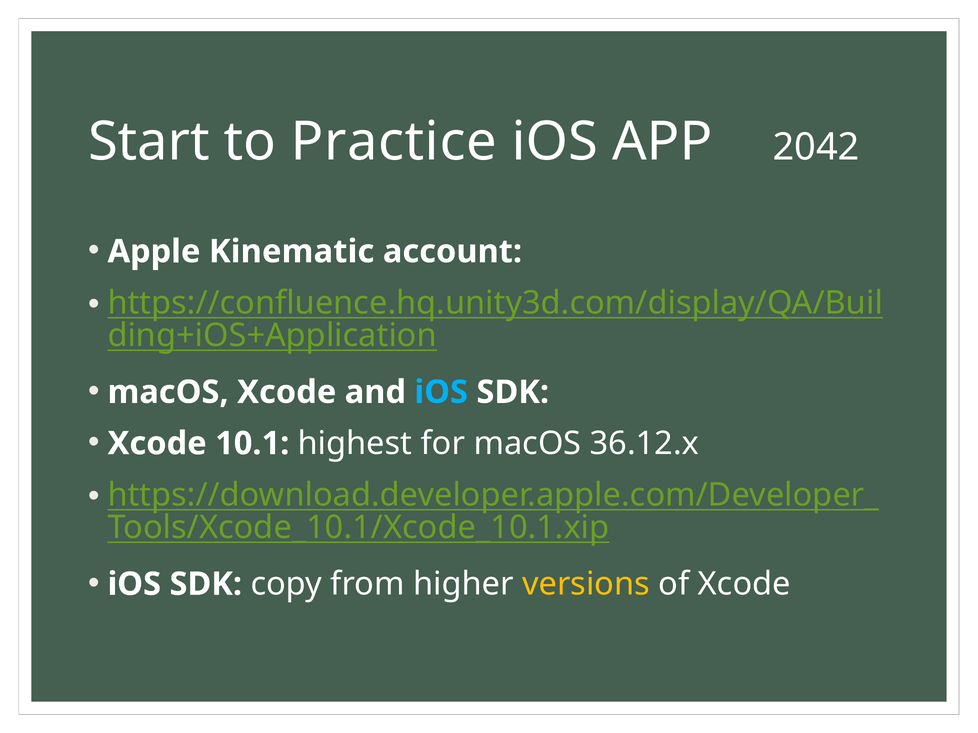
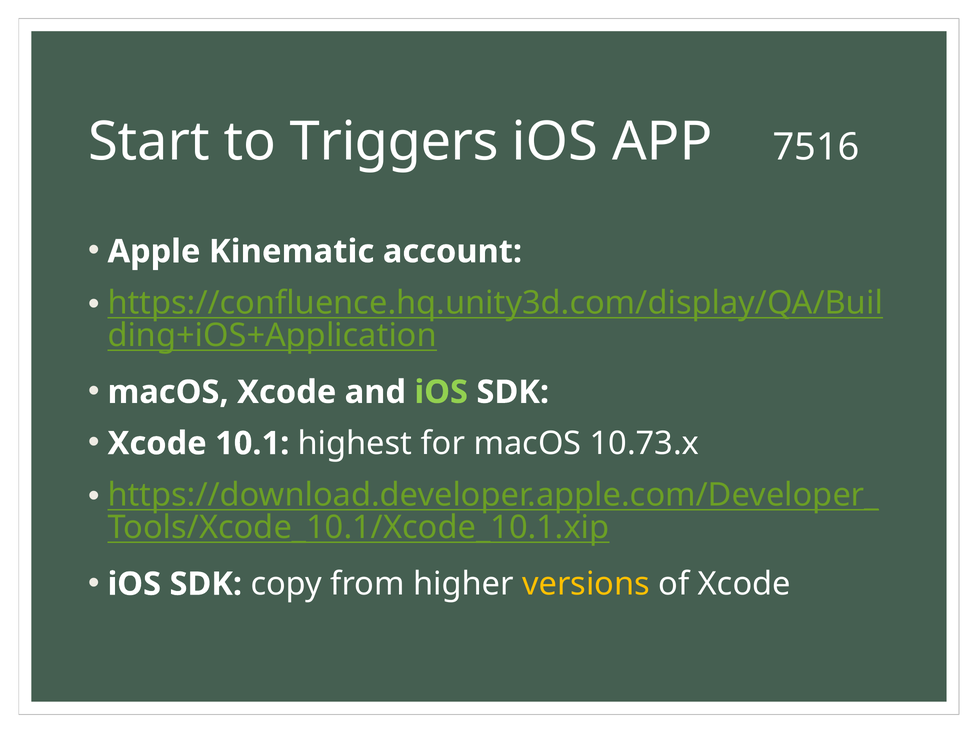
Practice: Practice -> Triggers (394, 142)
2042: 2042 -> 7516 (816, 147)
iOS colour: light blue -> light green (441, 392)
36.12.x: 36.12.x -> 10.73.x (644, 444)
